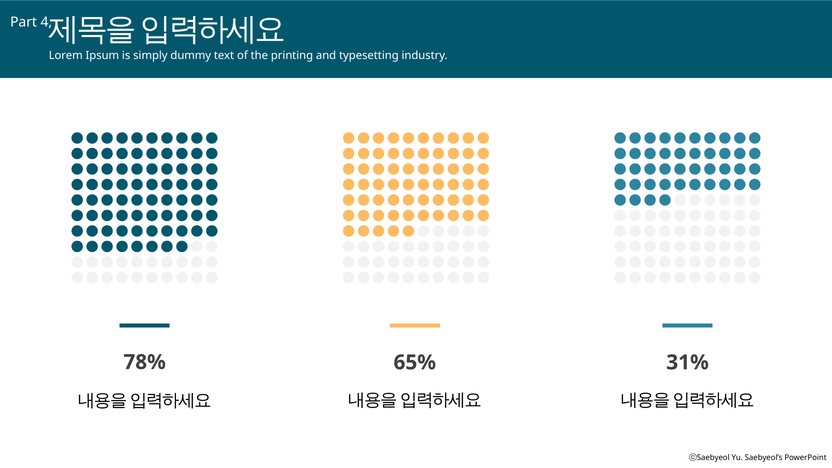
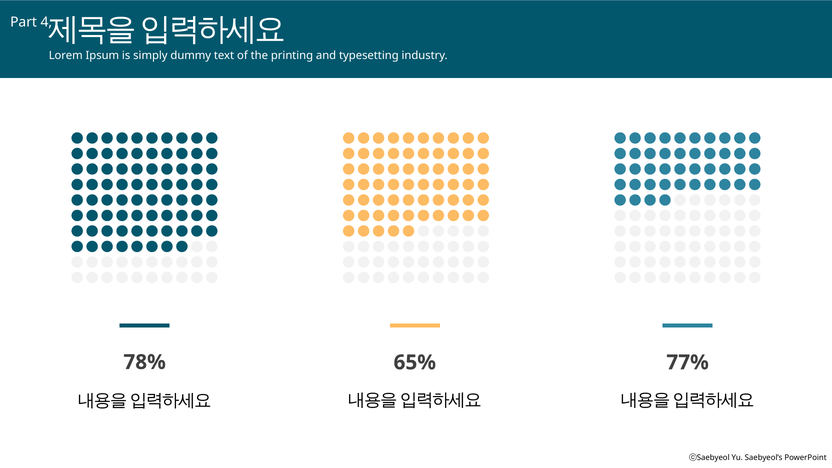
31%: 31% -> 77% (688, 362)
